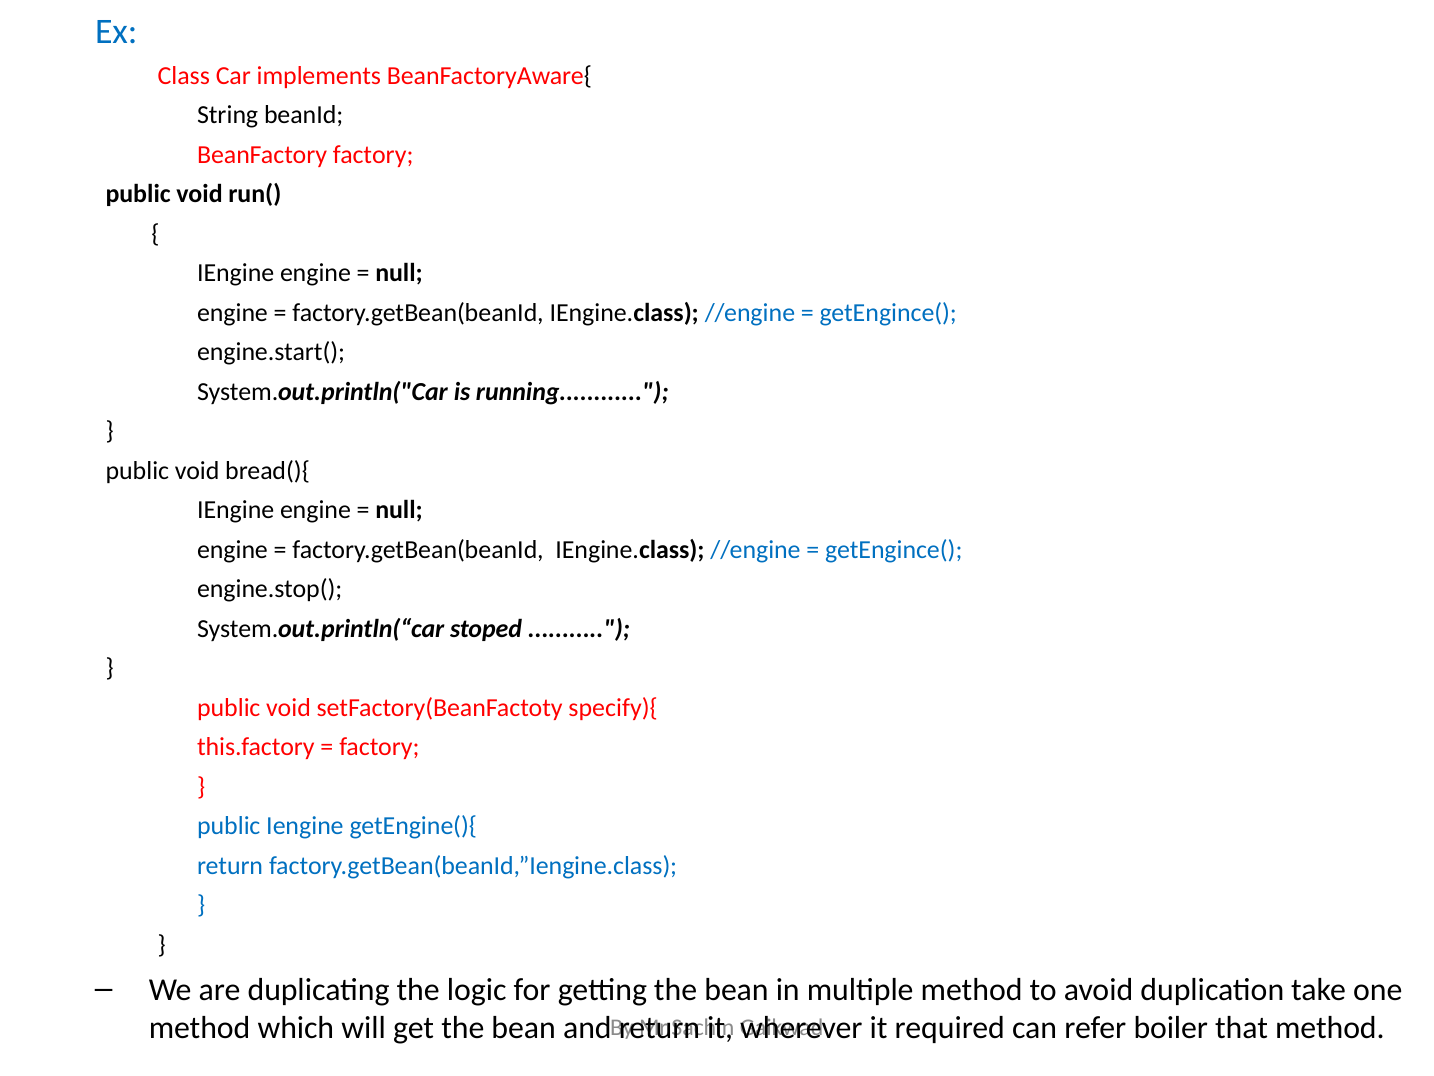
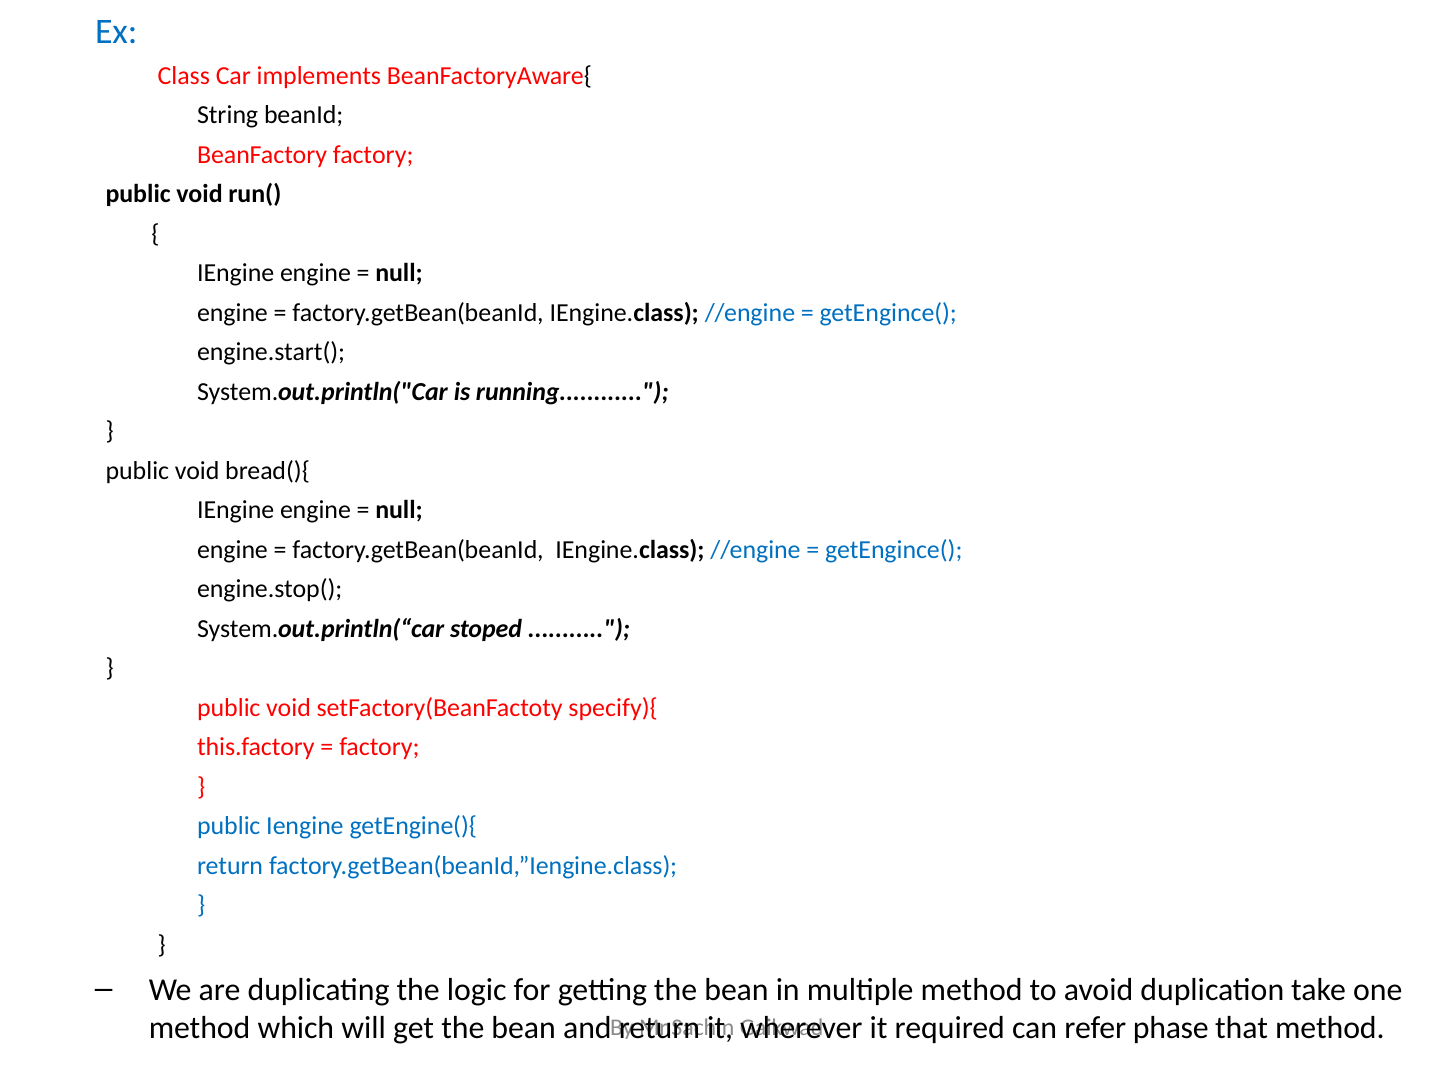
boiler: boiler -> phase (1171, 1027)
